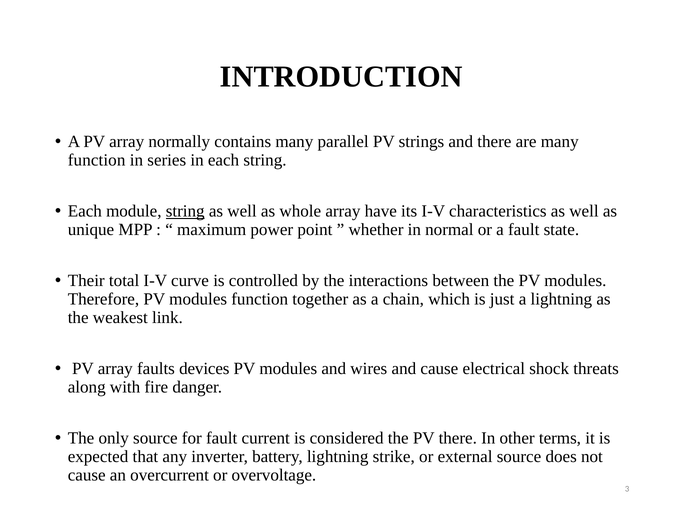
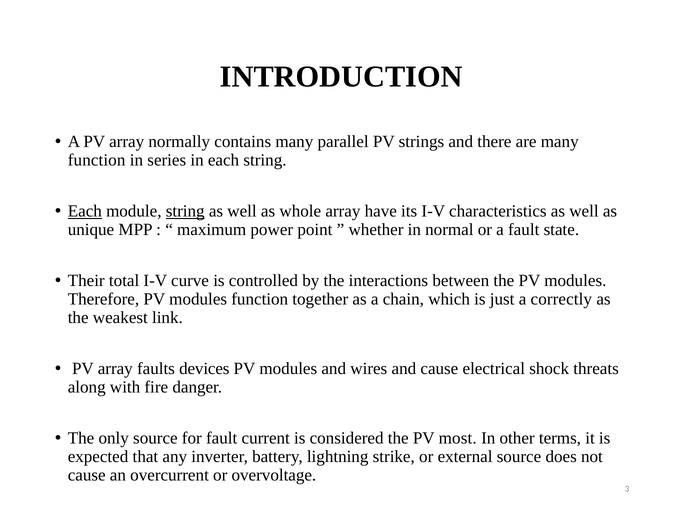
Each underline: none -> present (85, 211)
a lightning: lightning -> correctly (561, 299)
PV there: there -> most (458, 439)
